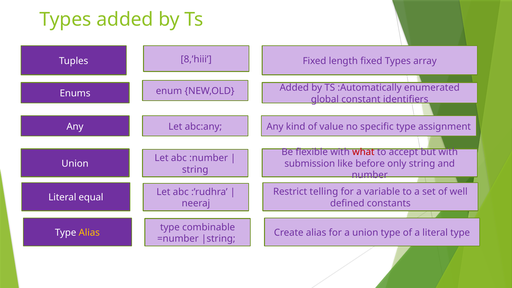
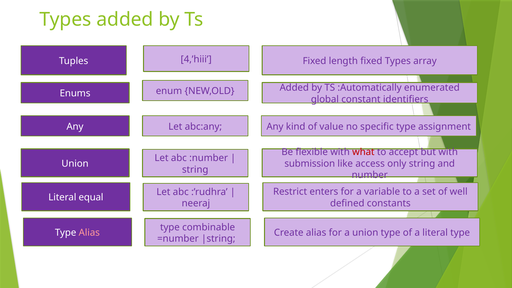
8,’hiii: 8,’hiii -> 4,’hiii (196, 59)
before: before -> access (370, 164)
telling: telling -> enters (324, 192)
Alias colour: yellow -> pink (89, 233)
